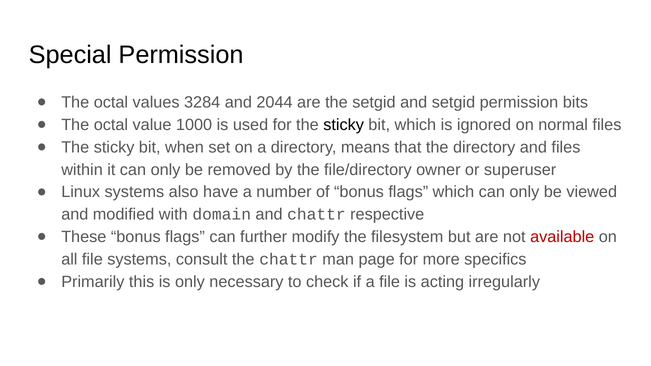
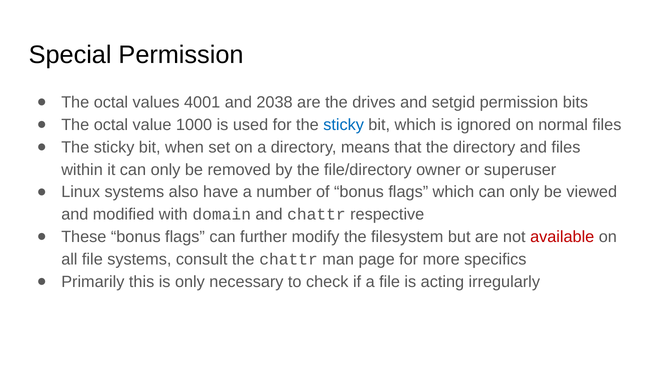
3284: 3284 -> 4001 (202, 102)
2044: 2044 -> 2038 (275, 102)
the setgid: setgid -> drives (374, 102)
sticky colour: black -> blue (344, 125)
